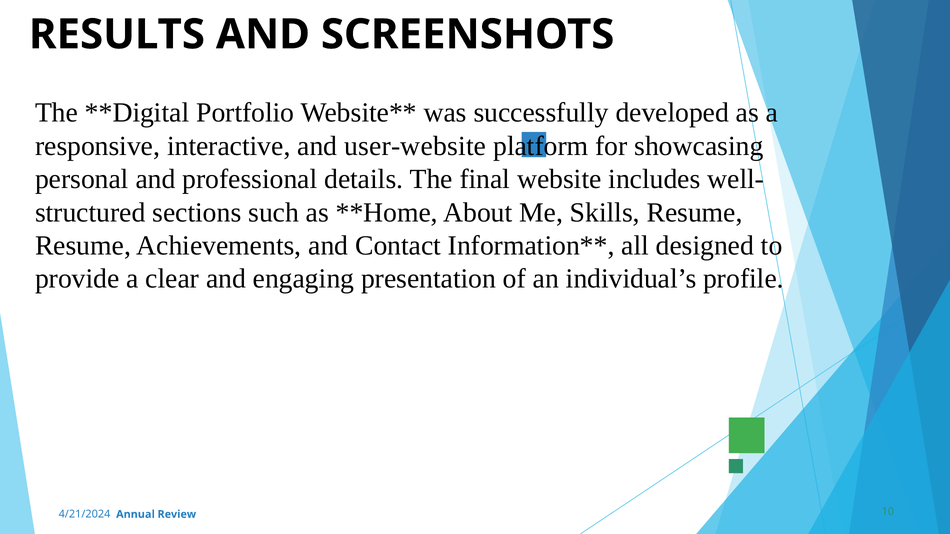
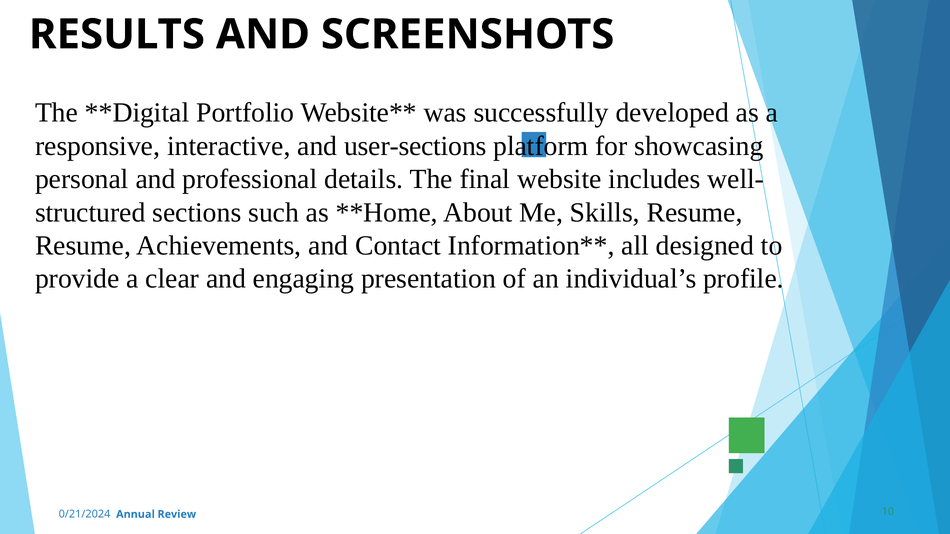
user-website: user-website -> user-sections (415, 146)
4/21/2024: 4/21/2024 -> 0/21/2024 (85, 515)
